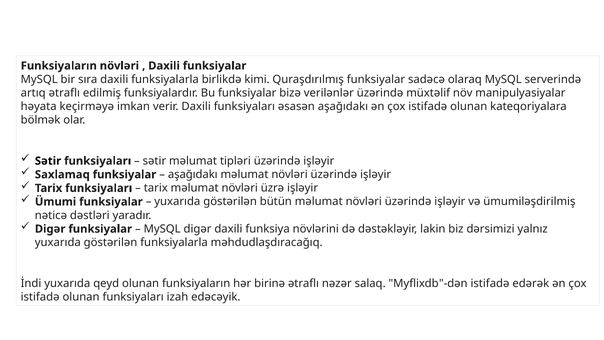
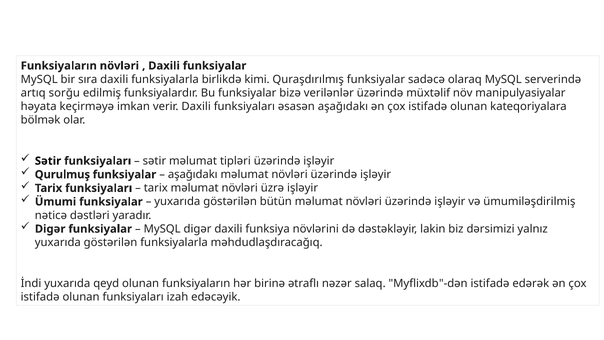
artıq ətraflı: ətraflı -> sorğu (64, 93)
Saxlamaq: Saxlamaq -> Qurulmuş (62, 174)
